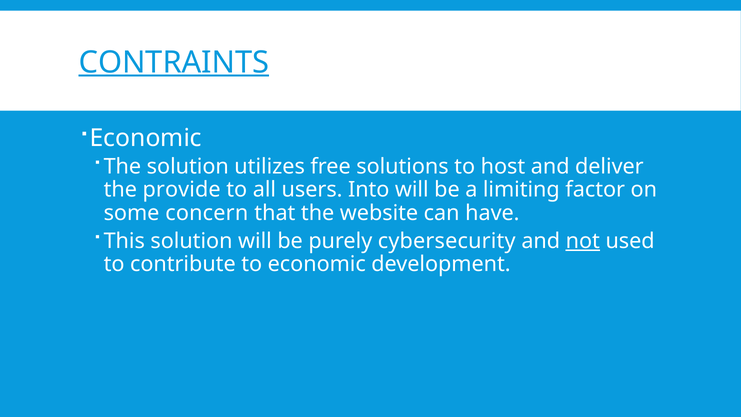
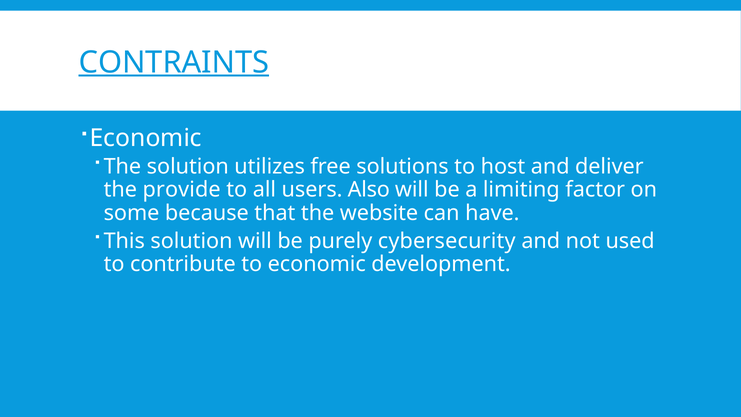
Into: Into -> Also (369, 190)
concern: concern -> because (207, 213)
not underline: present -> none (583, 241)
